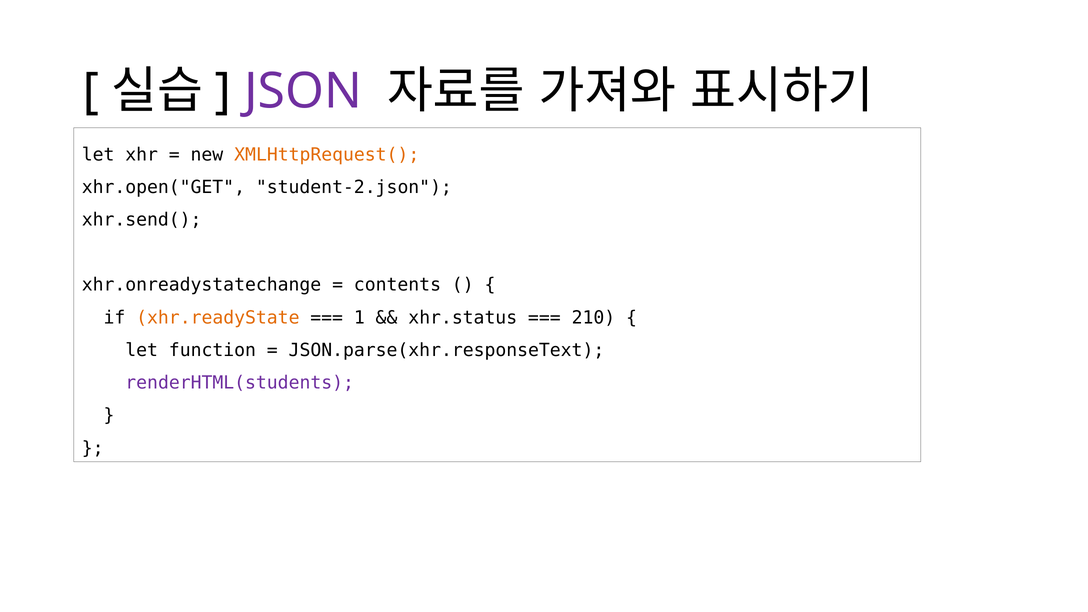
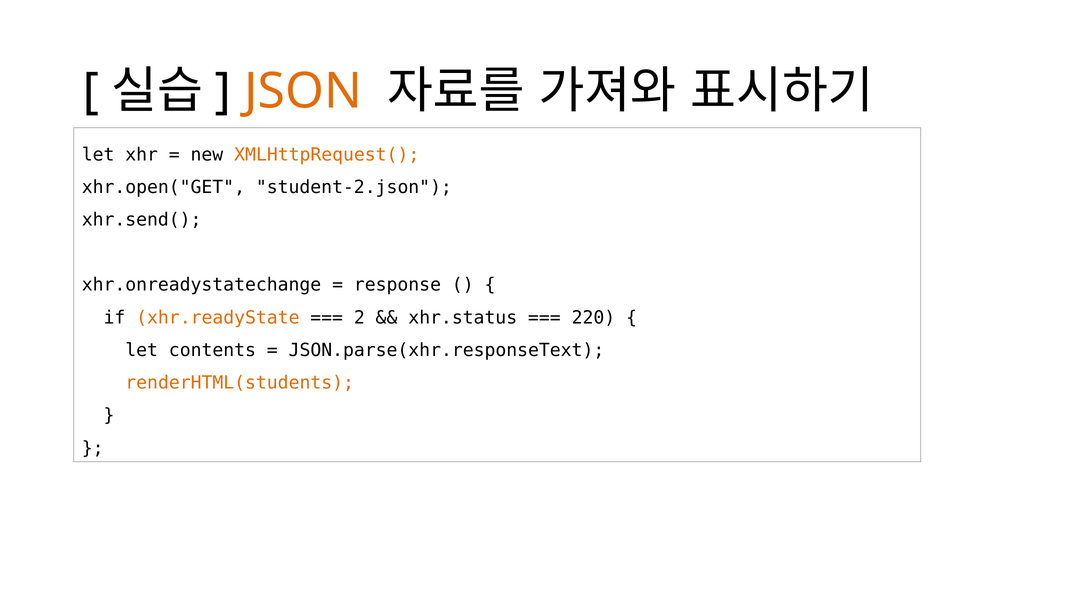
JSON colour: purple -> orange (303, 91)
contents: contents -> response (397, 285)
1: 1 -> 2 (359, 318)
210: 210 -> 220 (593, 318)
function: function -> contents (212, 350)
renderHTML(students colour: purple -> orange (240, 383)
